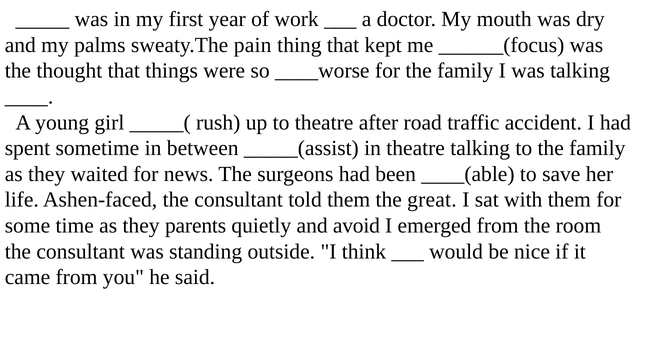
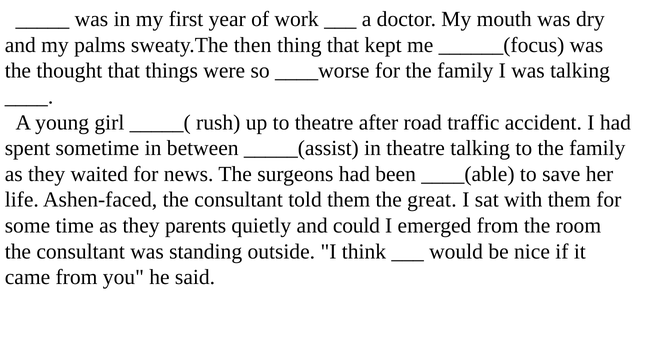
pain: pain -> then (253, 45)
avoid: avoid -> could (356, 226)
